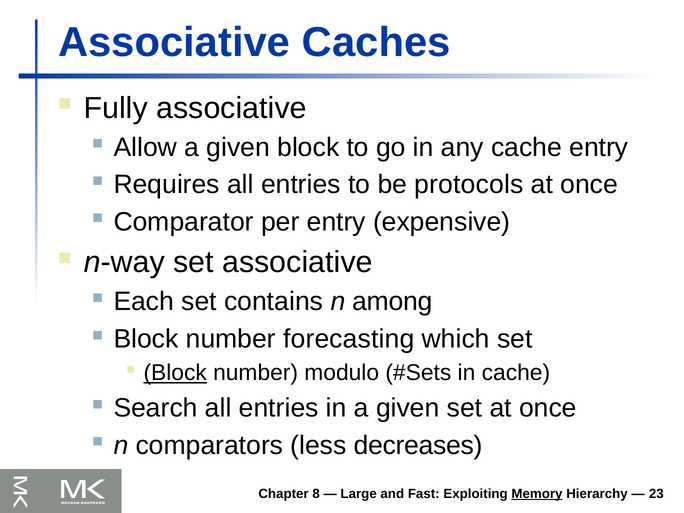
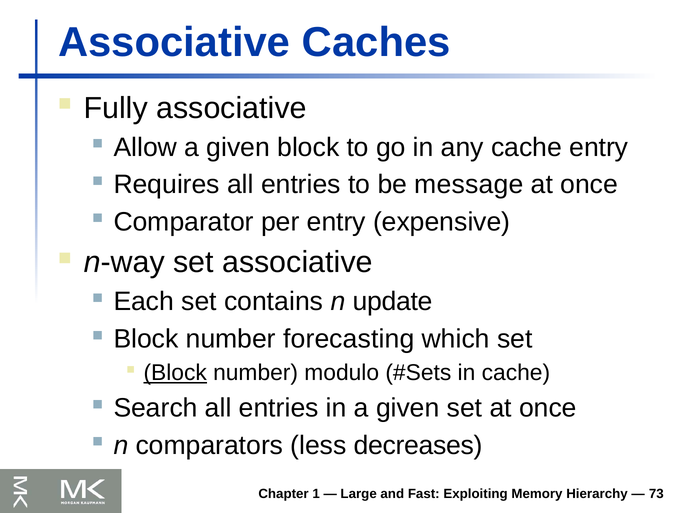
protocols: protocols -> message (469, 185)
among: among -> update (393, 302)
8: 8 -> 1 (316, 494)
Memory underline: present -> none (537, 494)
23: 23 -> 73 (656, 494)
